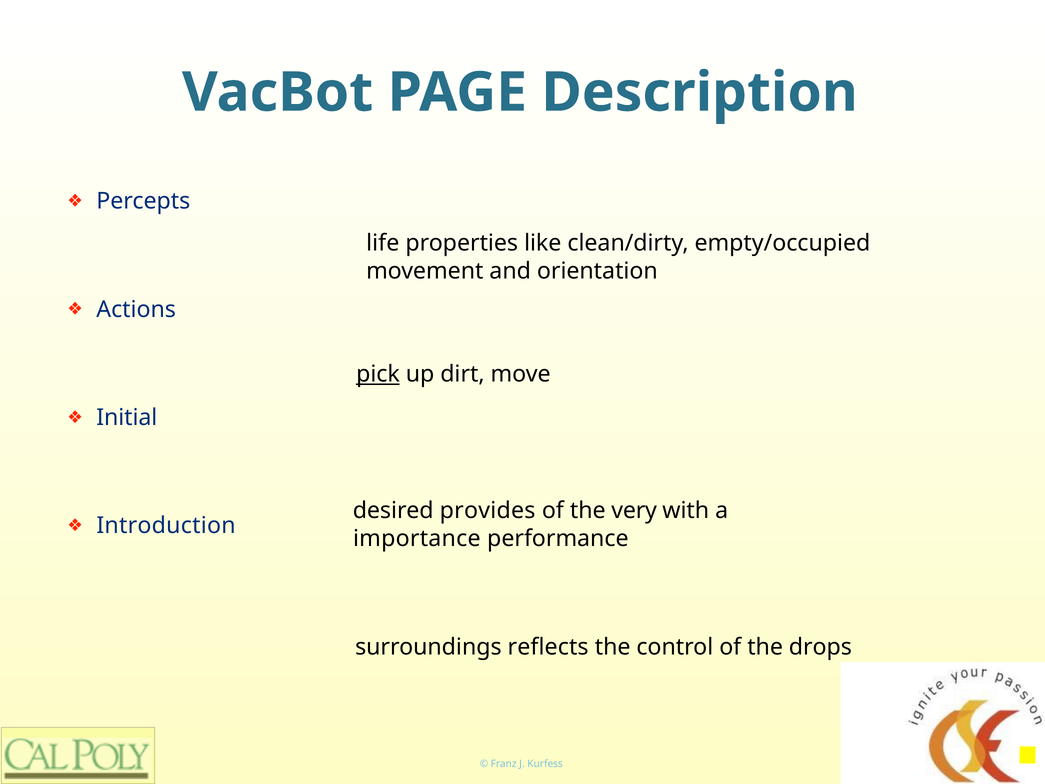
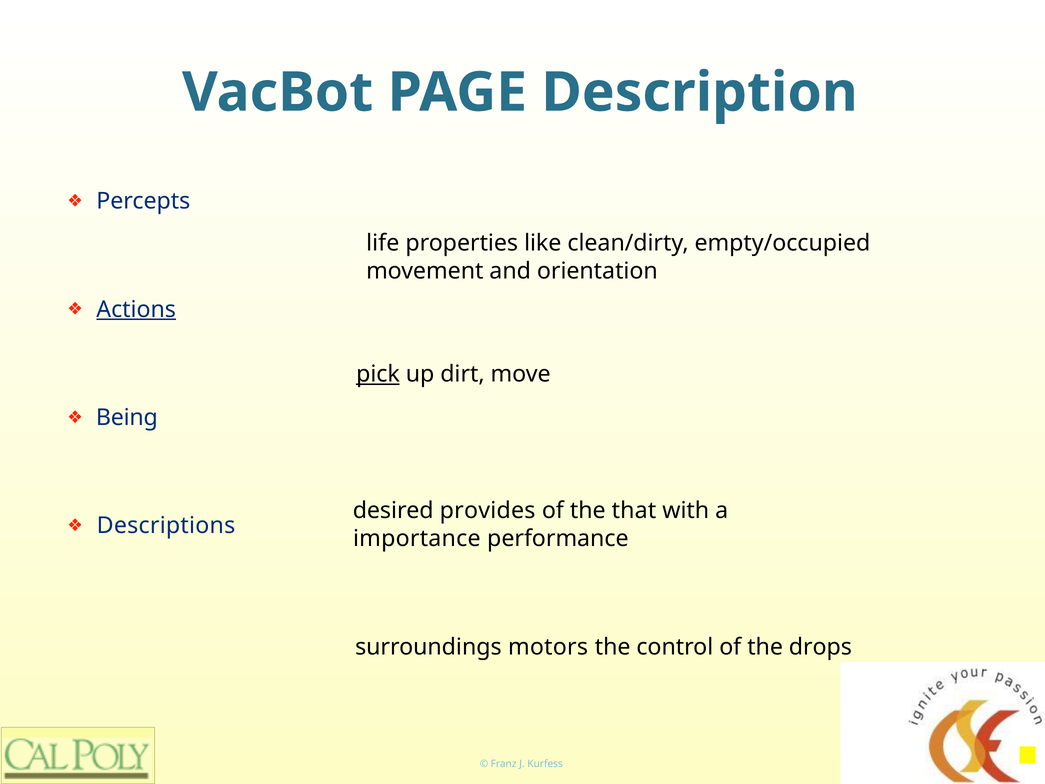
Actions underline: none -> present (136, 309)
Initial: Initial -> Being (127, 417)
very: very -> that (634, 511)
Introduction: Introduction -> Descriptions (166, 526)
reflects: reflects -> motors (548, 647)
